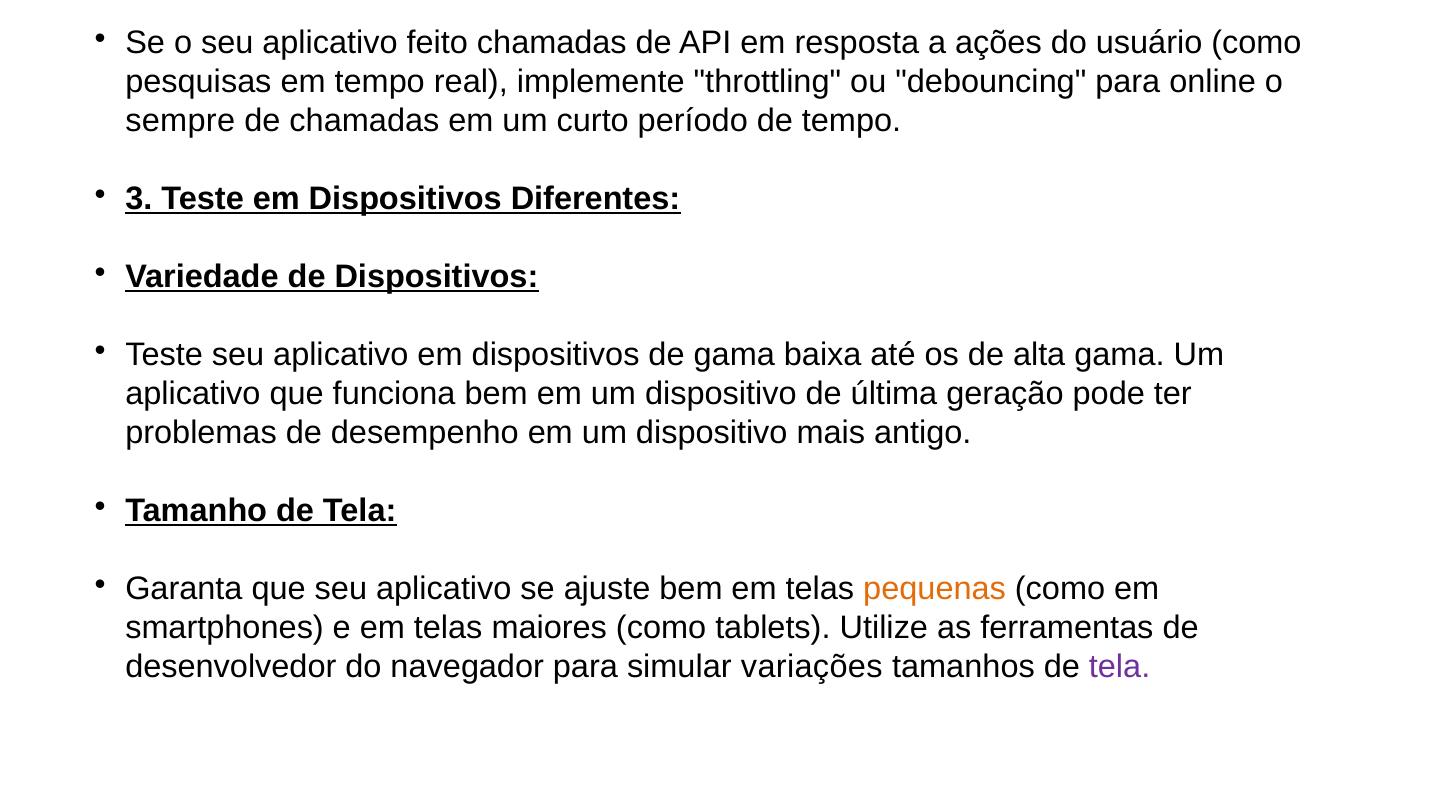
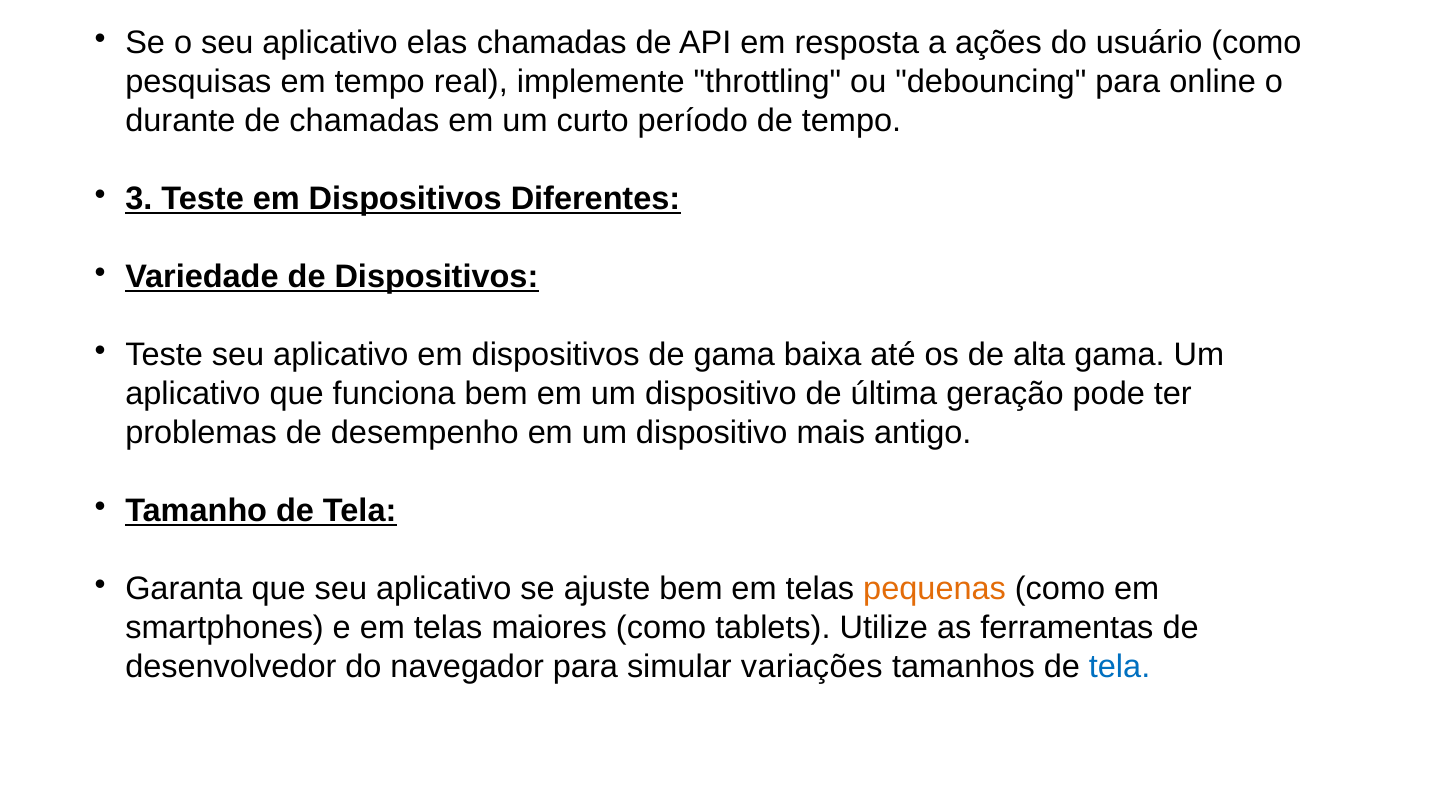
feito: feito -> elas (437, 43)
sempre: sempre -> durante (180, 121)
tela colour: purple -> blue (1120, 667)
